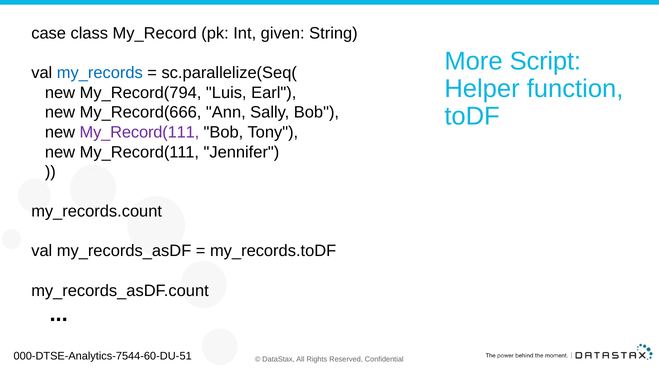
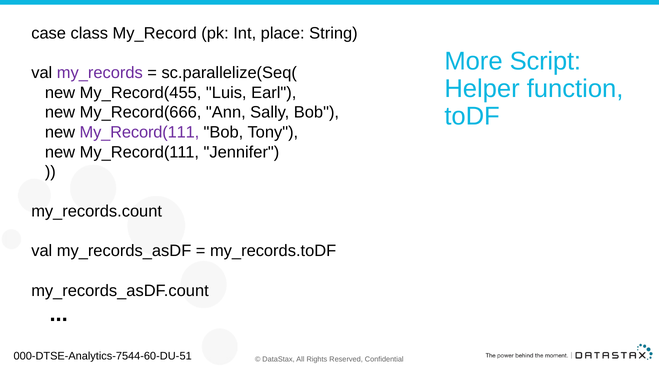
given: given -> place (283, 33)
my_records colour: blue -> purple (100, 73)
My_Record(794: My_Record(794 -> My_Record(455 (141, 93)
